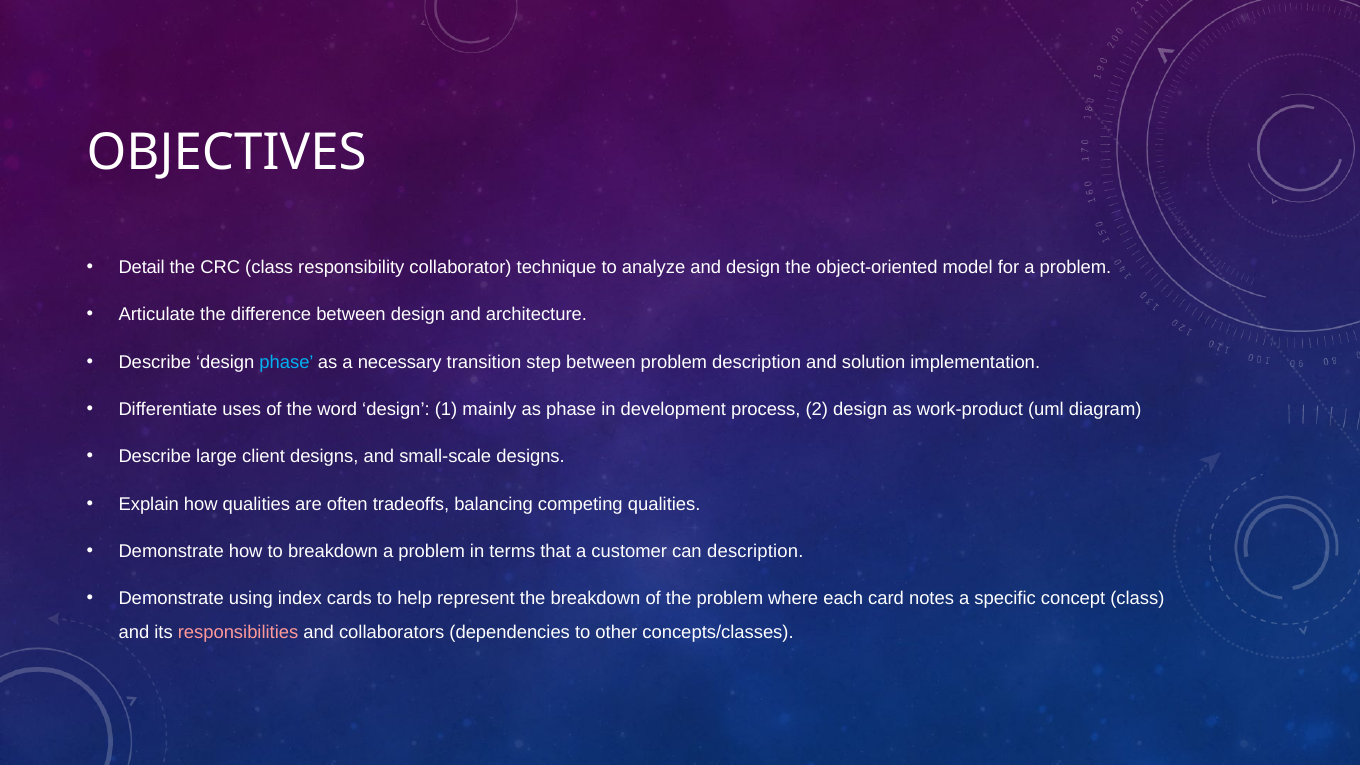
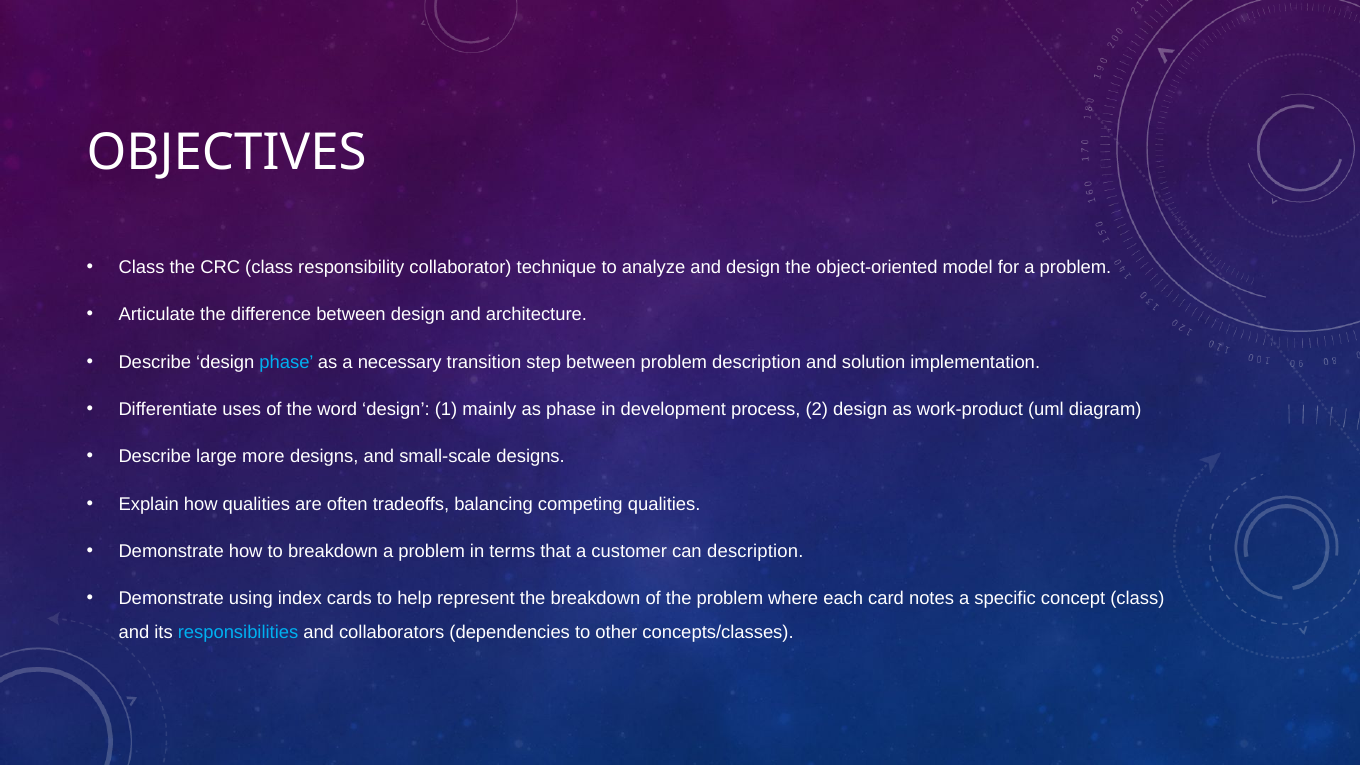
Detail: Detail -> Class (142, 267)
client: client -> more (263, 457)
responsibilities colour: pink -> light blue (238, 632)
